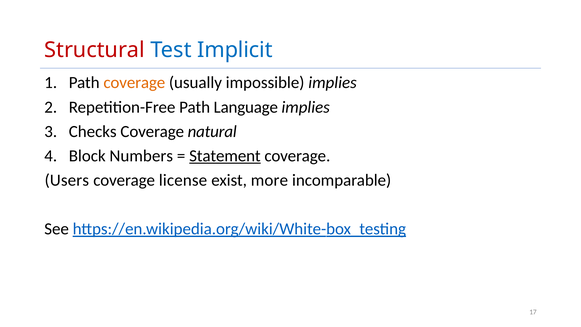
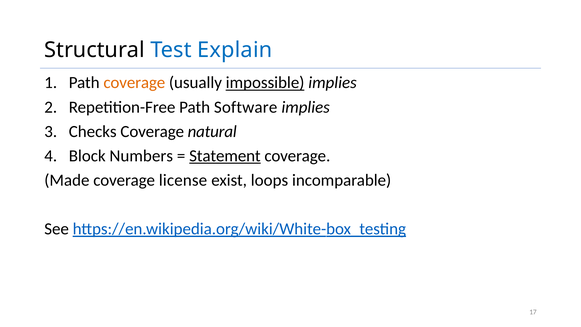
Structural colour: red -> black (95, 50)
Implicit: Implicit -> Explain (235, 50)
impossible underline: none -> present (265, 83)
Language: Language -> Software (246, 107)
Users: Users -> Made (67, 180)
more: more -> loops (269, 180)
